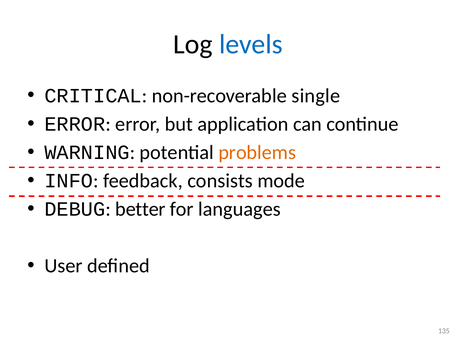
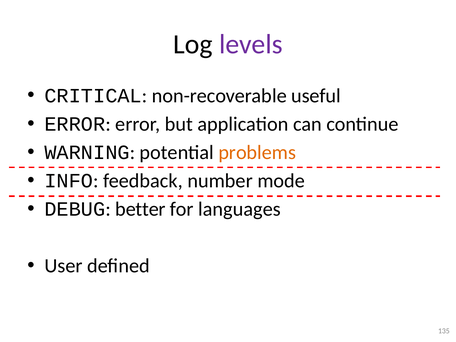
levels colour: blue -> purple (251, 44)
single: single -> useful (316, 96)
consists: consists -> number (220, 181)
